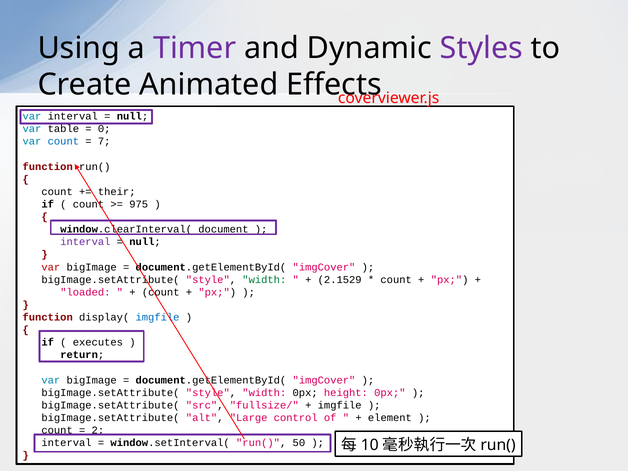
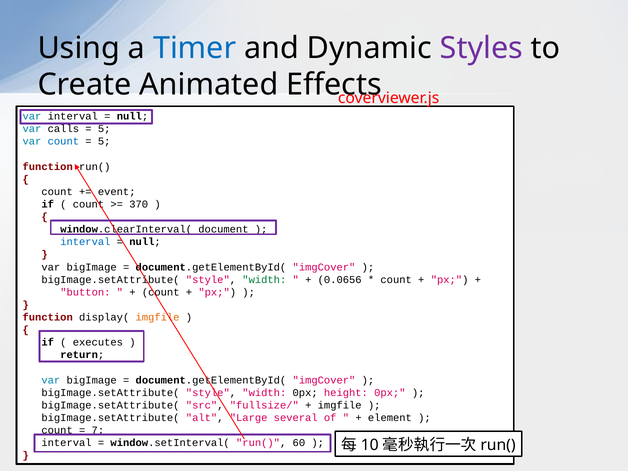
Timer colour: purple -> blue (195, 48)
table: table -> calls (63, 129)
0: 0 -> 5 (104, 129)
7: 7 -> 5 (104, 141)
their: their -> event (117, 192)
975: 975 -> 370 (139, 204)
interval colour: purple -> blue (85, 242)
var colour: red -> black (51, 267)
2.1529: 2.1529 -> 0.0656 (340, 280)
loaded: loaded -> button (85, 292)
imgfile colour: blue -> orange (158, 317)
control: control -> several (296, 418)
2: 2 -> 7 (98, 430)
50: 50 -> 60 (299, 443)
